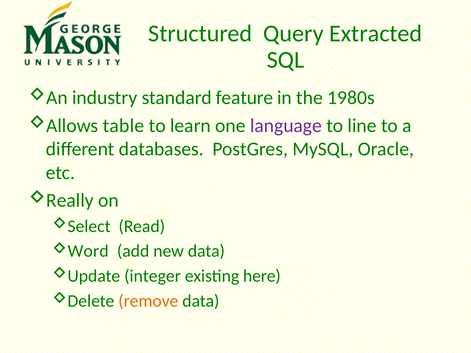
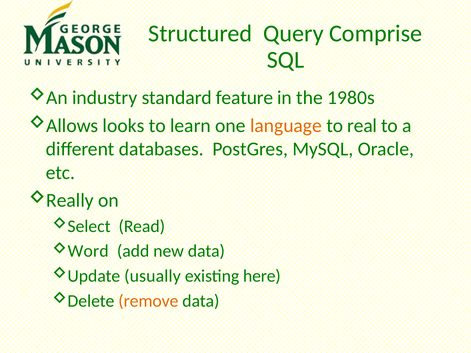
Extracted: Extracted -> Comprise (376, 34)
table: table -> looks (124, 126)
language colour: purple -> orange (286, 126)
line: line -> real (362, 126)
integer: integer -> usually (152, 276)
